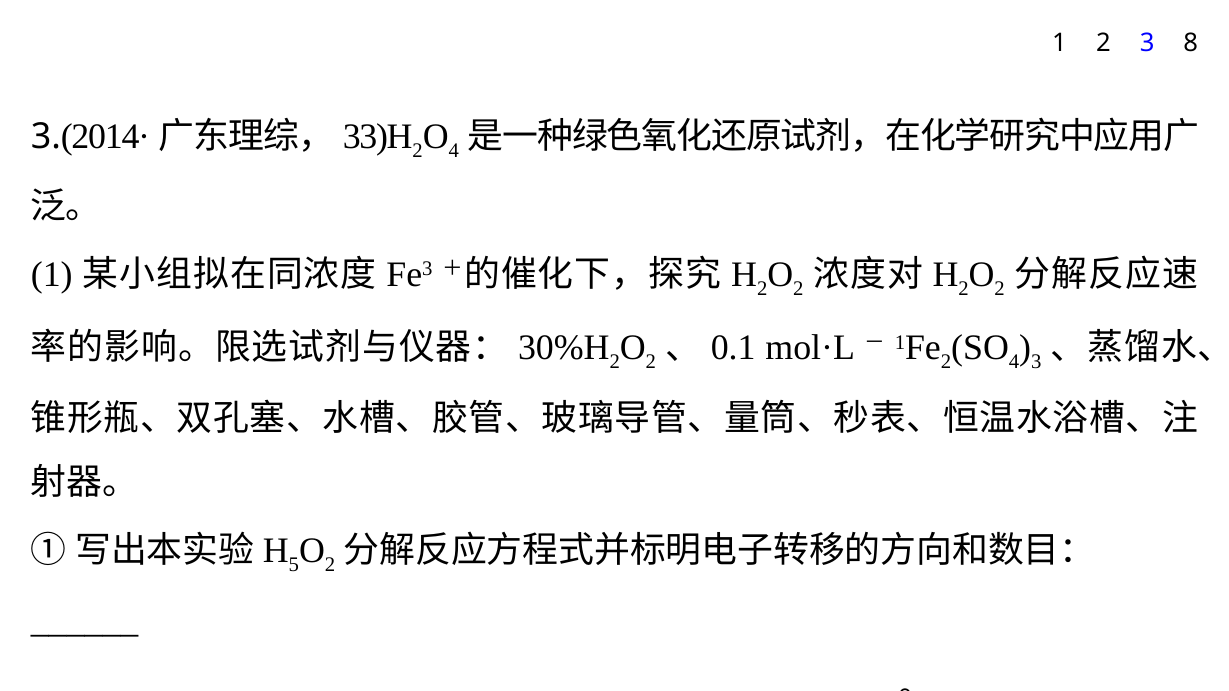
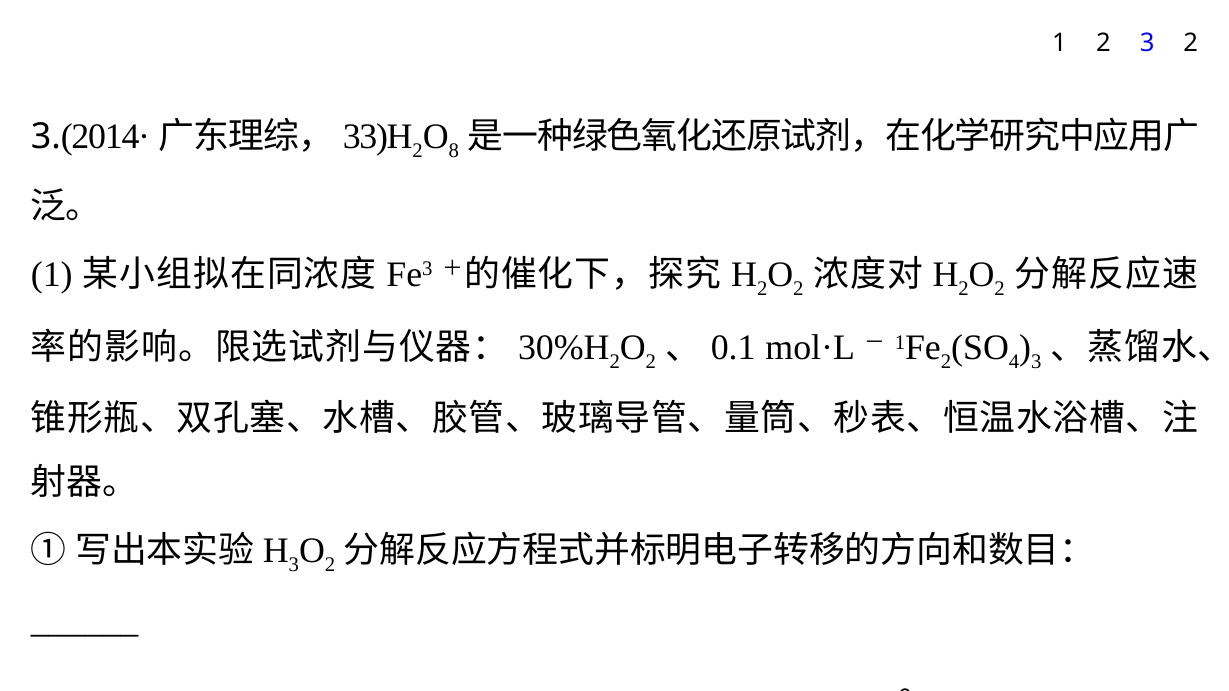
3 8: 8 -> 2 (1191, 43)
4: 4 -> 8 (454, 151)
5: 5 -> 3 (294, 565)
